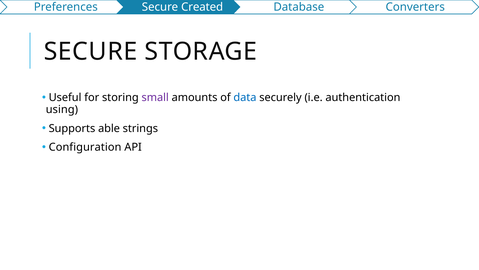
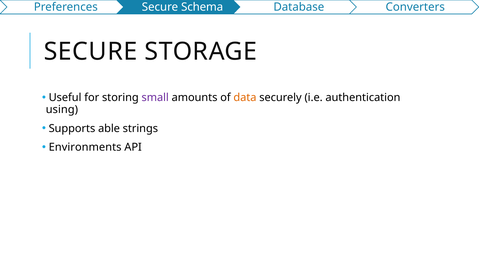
Created: Created -> Schema (202, 7)
data colour: blue -> orange (245, 97)
Configuration: Configuration -> Environments (85, 147)
